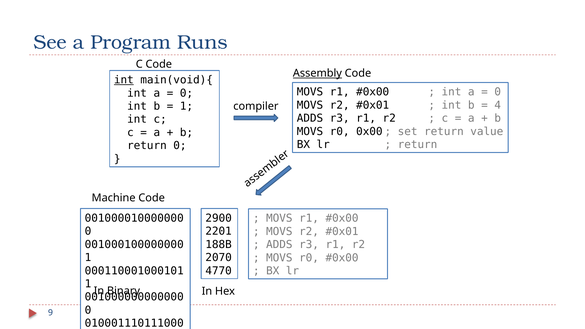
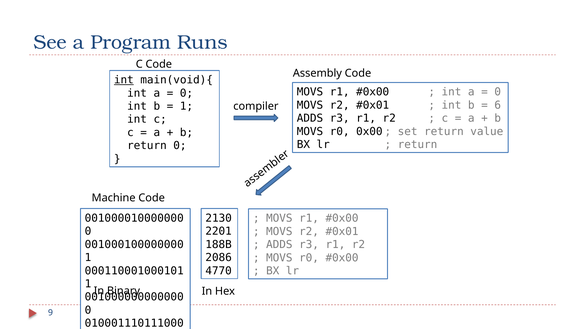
Assembly underline: present -> none (317, 73)
4: 4 -> 6 (498, 105)
2900: 2900 -> 2130 (219, 218)
2070: 2070 -> 2086 (219, 258)
